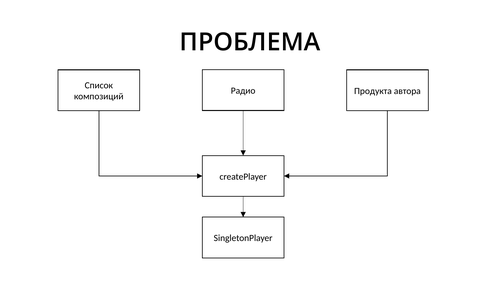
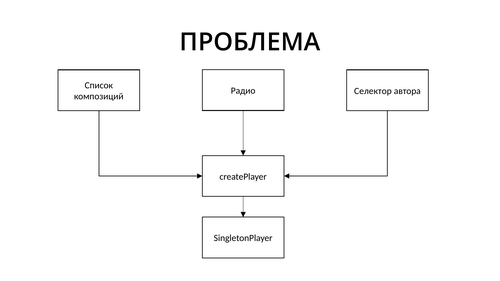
Продукта: Продукта -> Селектор (373, 91)
